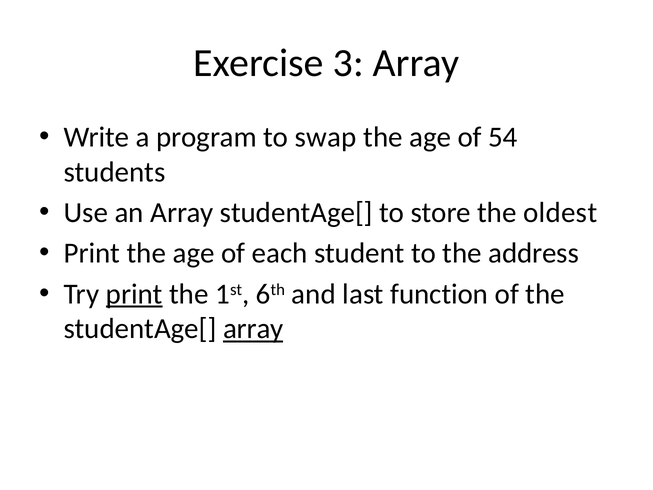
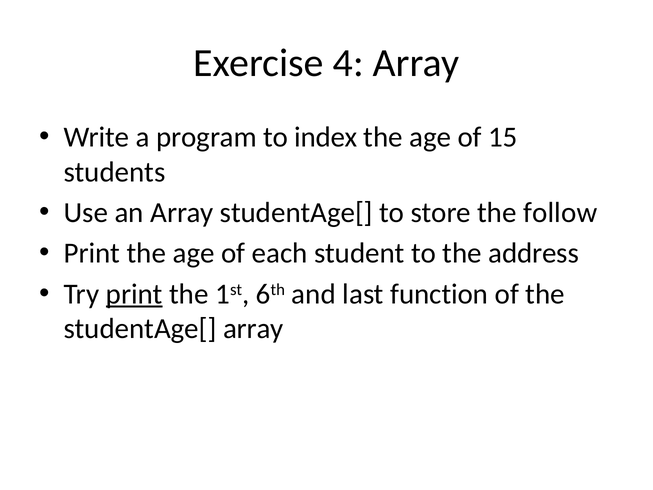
3: 3 -> 4 (348, 63)
swap: swap -> index (326, 137)
54: 54 -> 15 (503, 137)
oldest: oldest -> follow (560, 213)
array underline: present -> none (253, 329)
